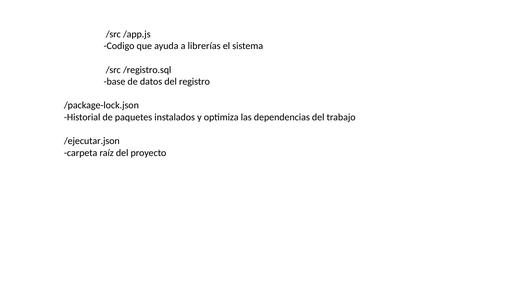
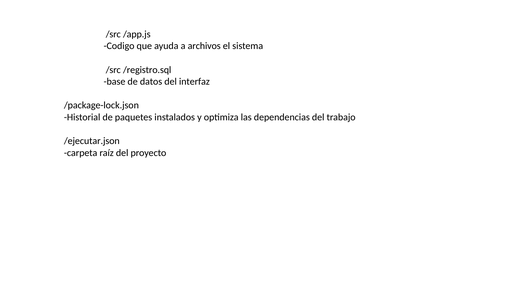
librerías: librerías -> archivos (204, 46)
registro: registro -> interfaz (194, 82)
